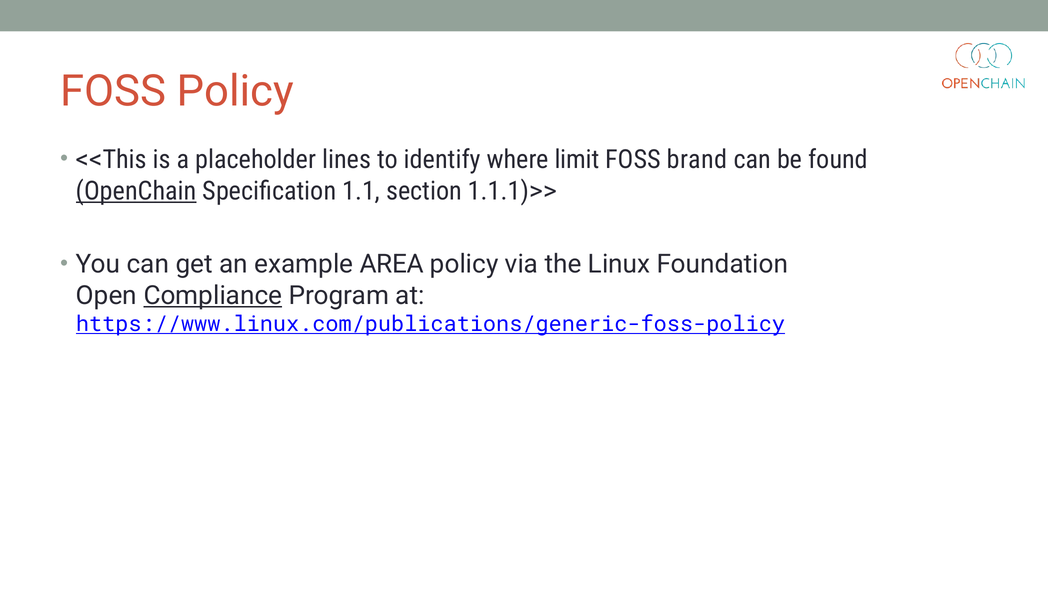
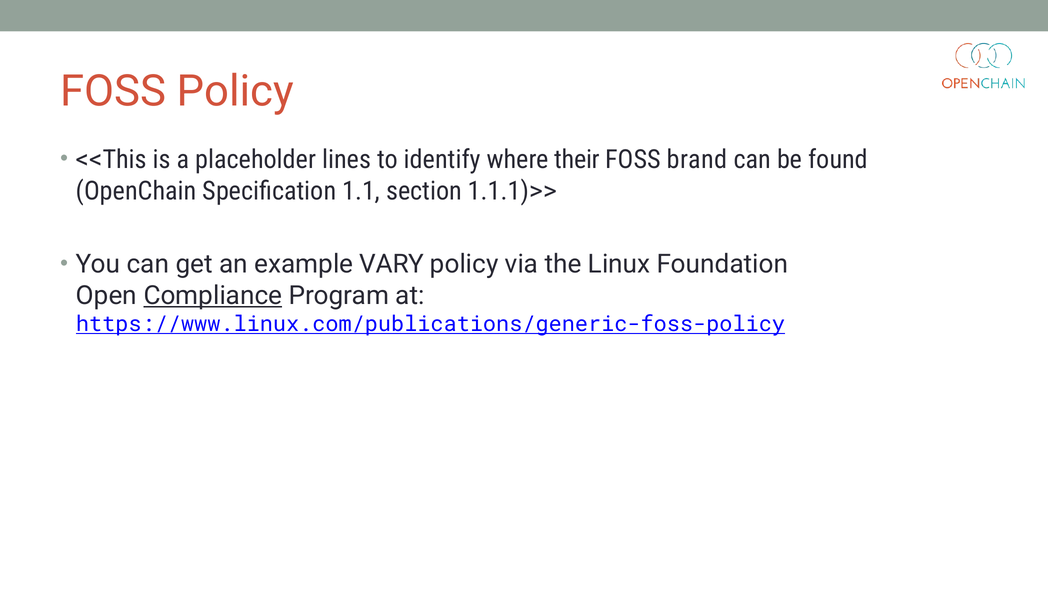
limit: limit -> their (577, 160)
OpenChain underline: present -> none (136, 191)
AREA: AREA -> VARY (392, 264)
